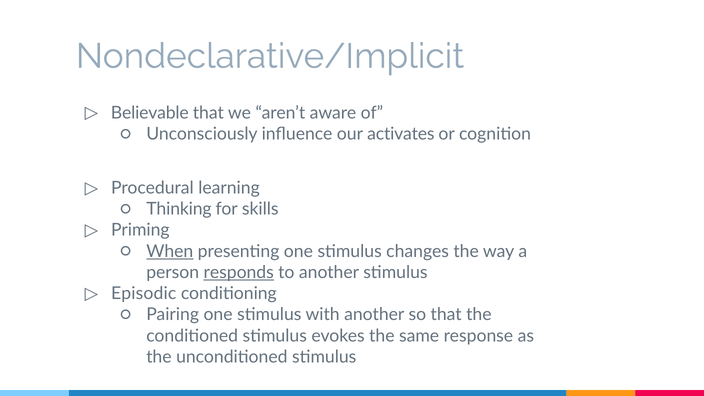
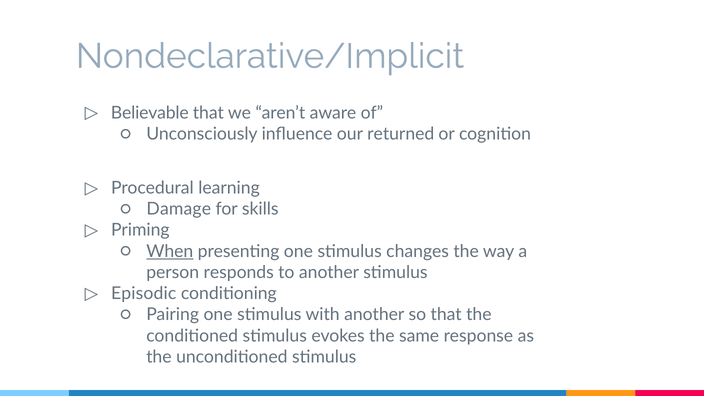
activates: activates -> returned (401, 134)
Thinking: Thinking -> Damage (179, 209)
responds underline: present -> none (239, 272)
